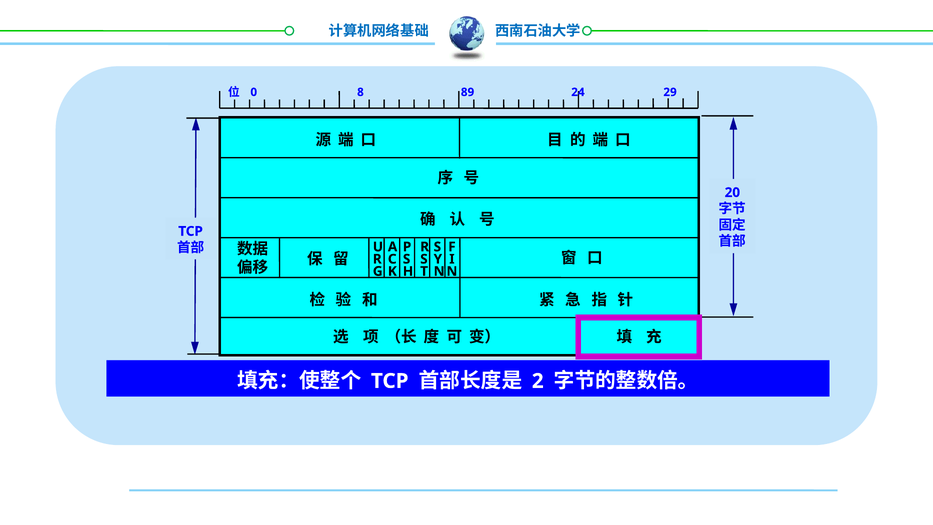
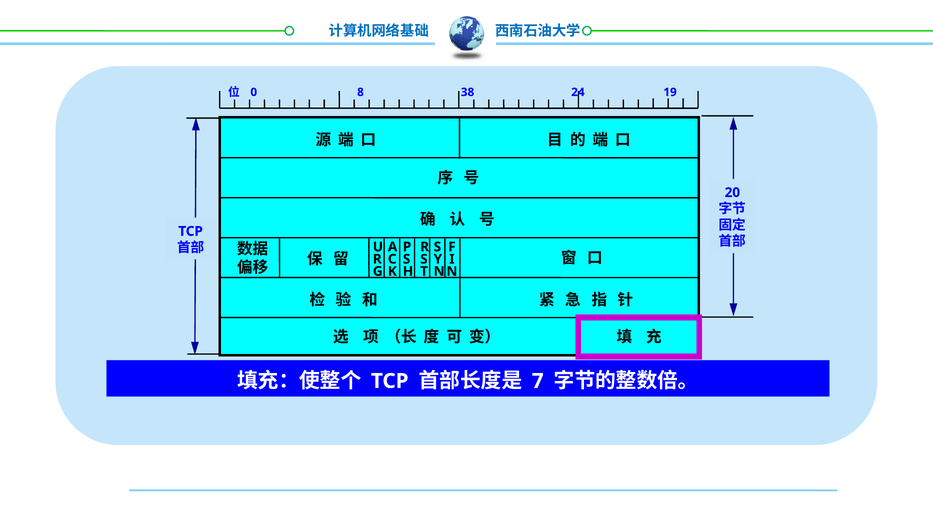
89: 89 -> 38 (468, 92)
29: 29 -> 19 (670, 92)
2: 2 -> 7 (538, 381)
